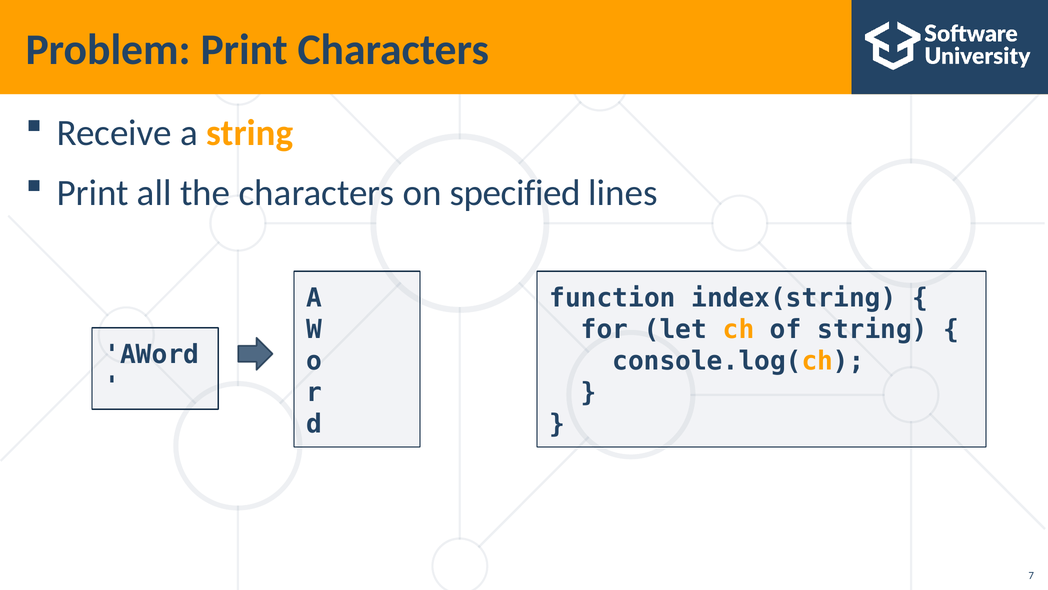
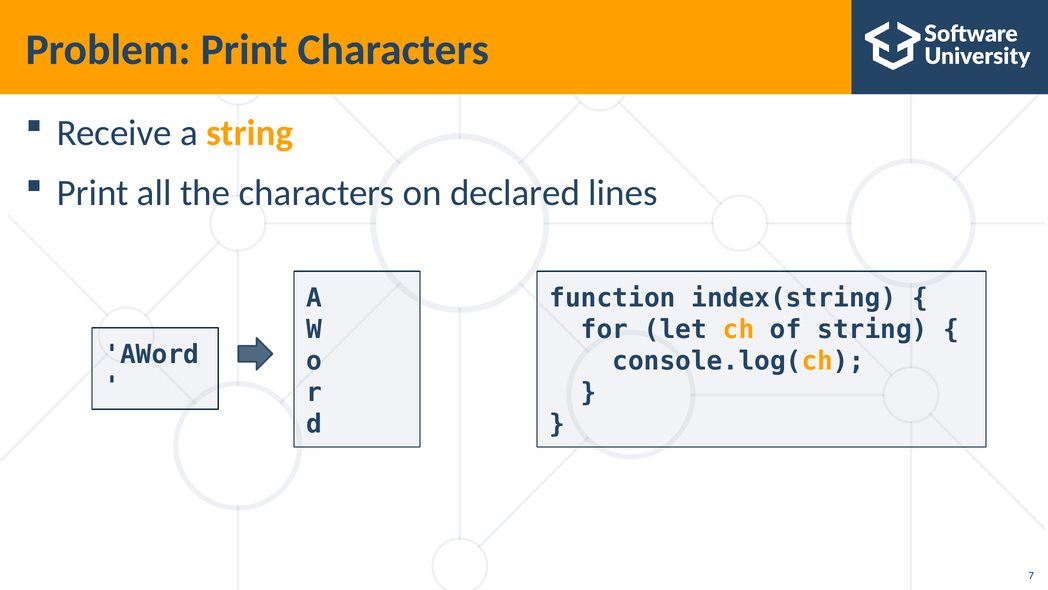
specified: specified -> declared (515, 193)
